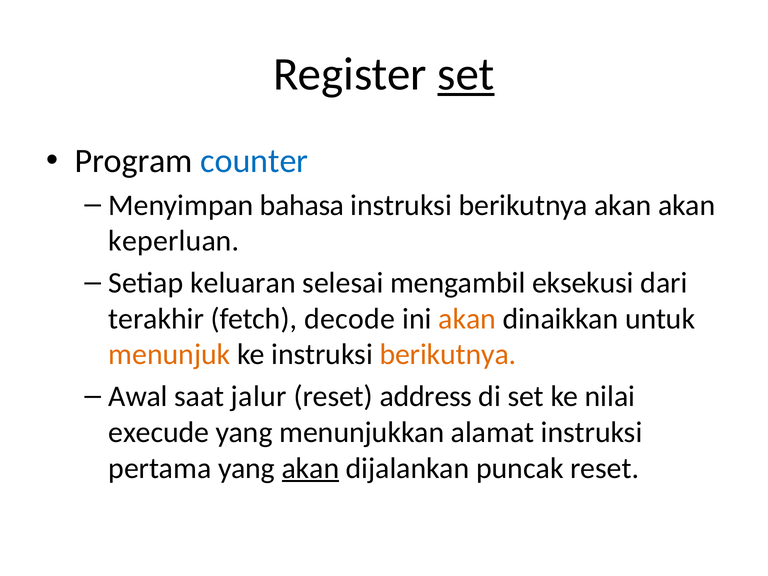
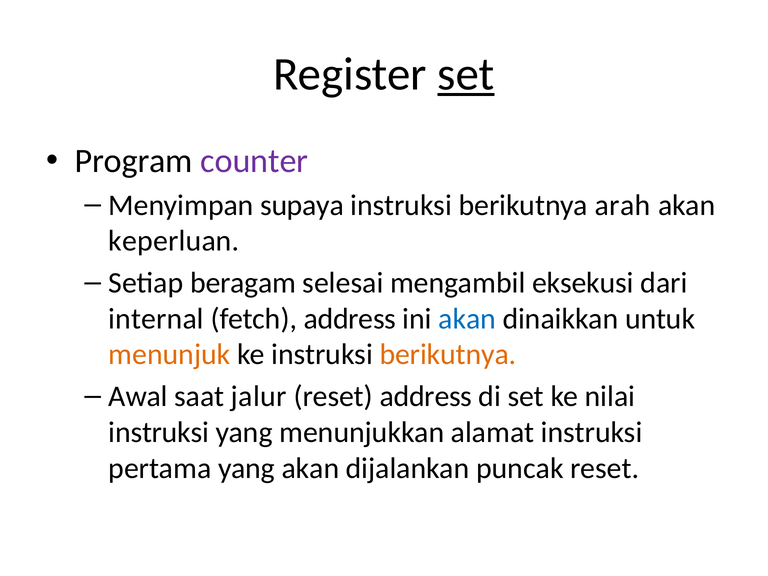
counter colour: blue -> purple (254, 161)
bahasa: bahasa -> supaya (302, 205)
berikutnya akan: akan -> arah (623, 205)
keluaran: keluaran -> beragam (243, 283)
terakhir: terakhir -> internal (156, 319)
fetch decode: decode -> address (350, 319)
akan colour: orange -> blue (467, 319)
execude: execude -> instruksi (159, 432)
akan underline: present -> none (310, 468)
